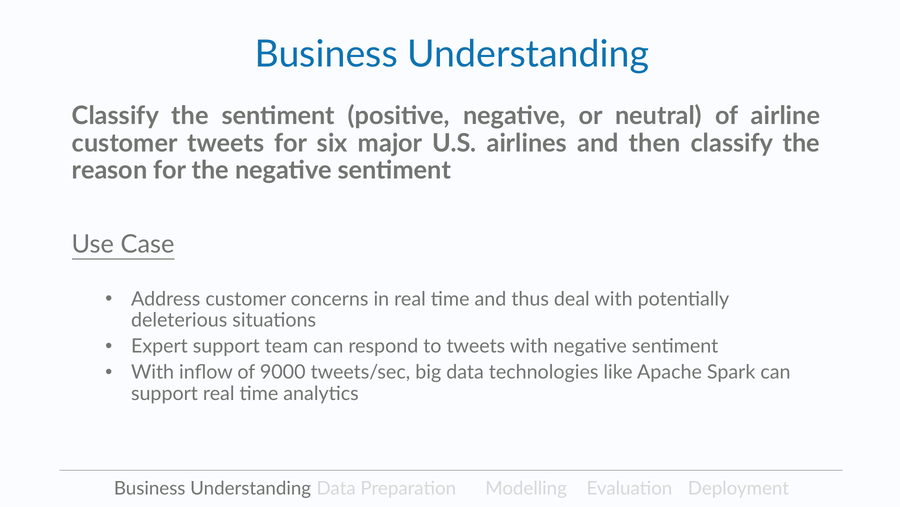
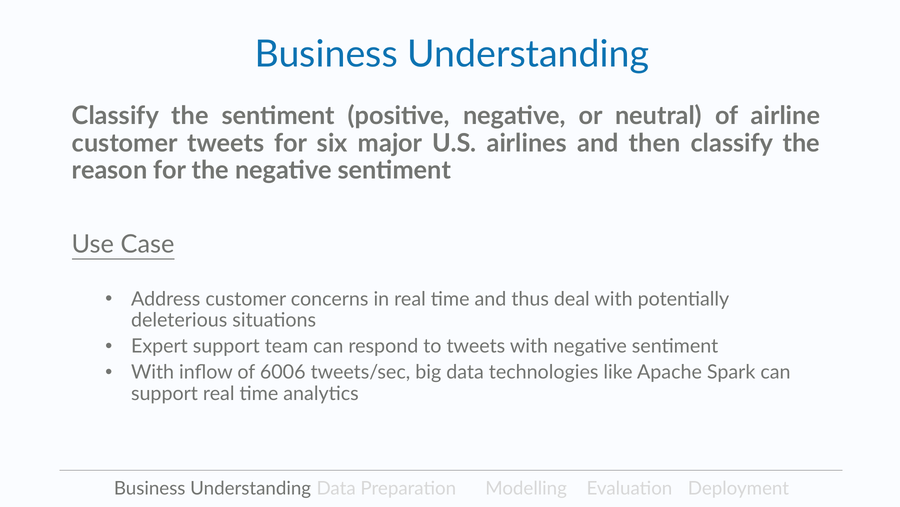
9000: 9000 -> 6006 (283, 372)
